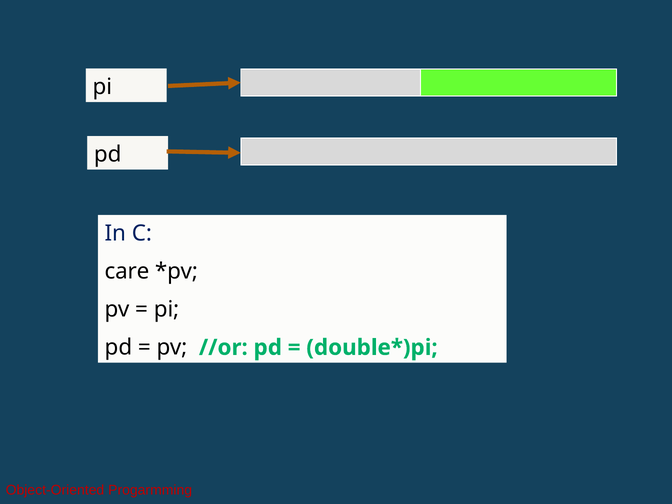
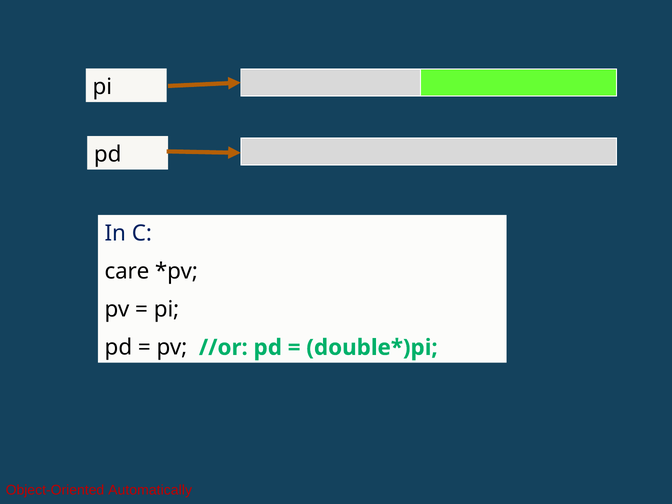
Progarmming: Progarmming -> Automatically (150, 490)
